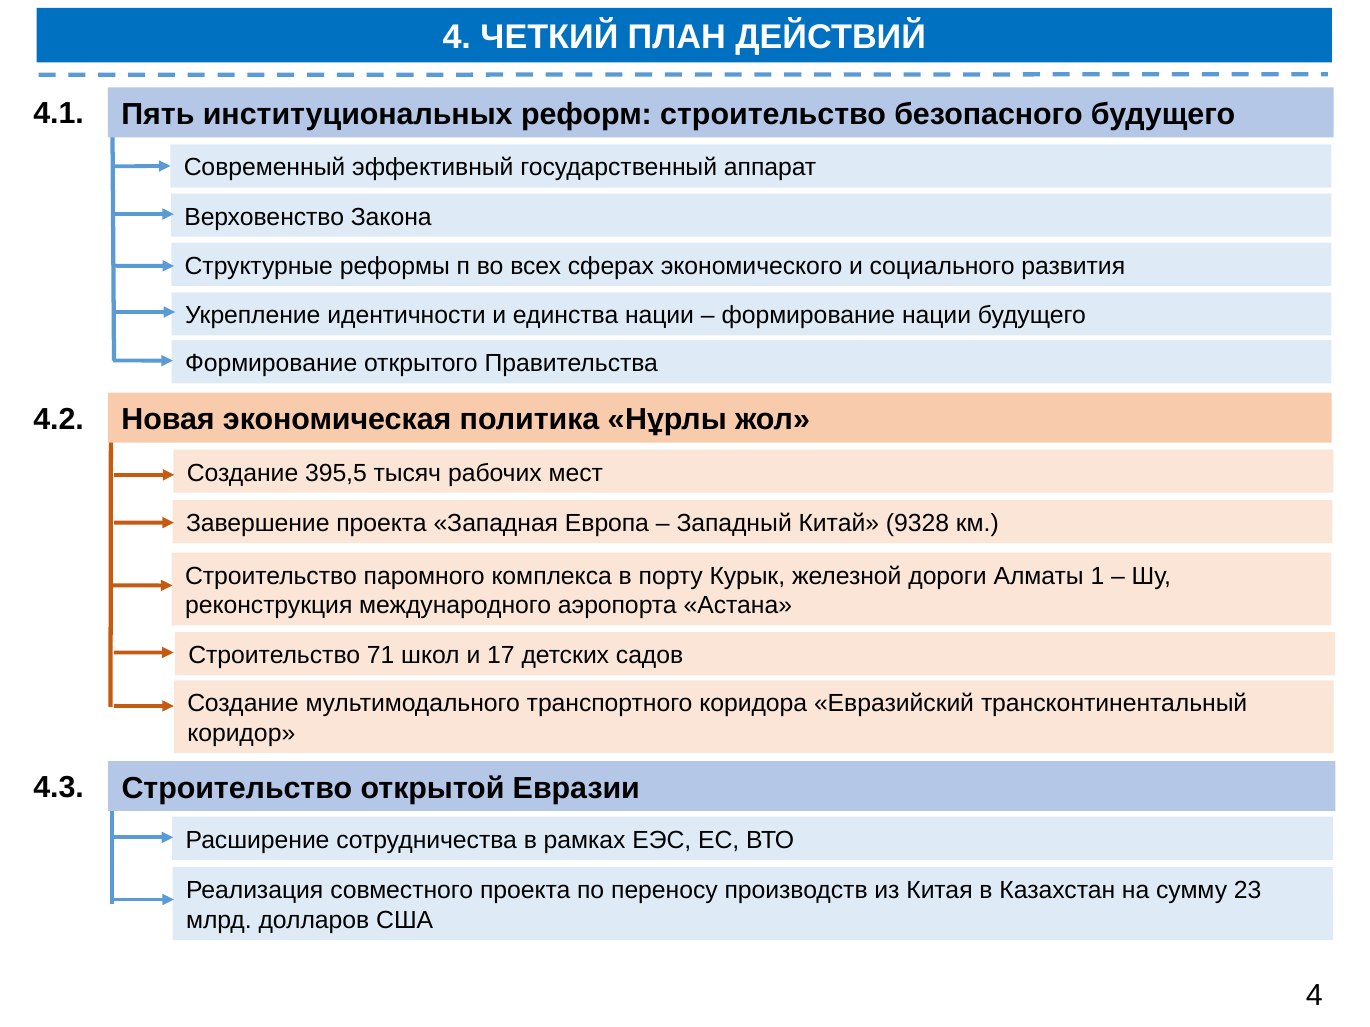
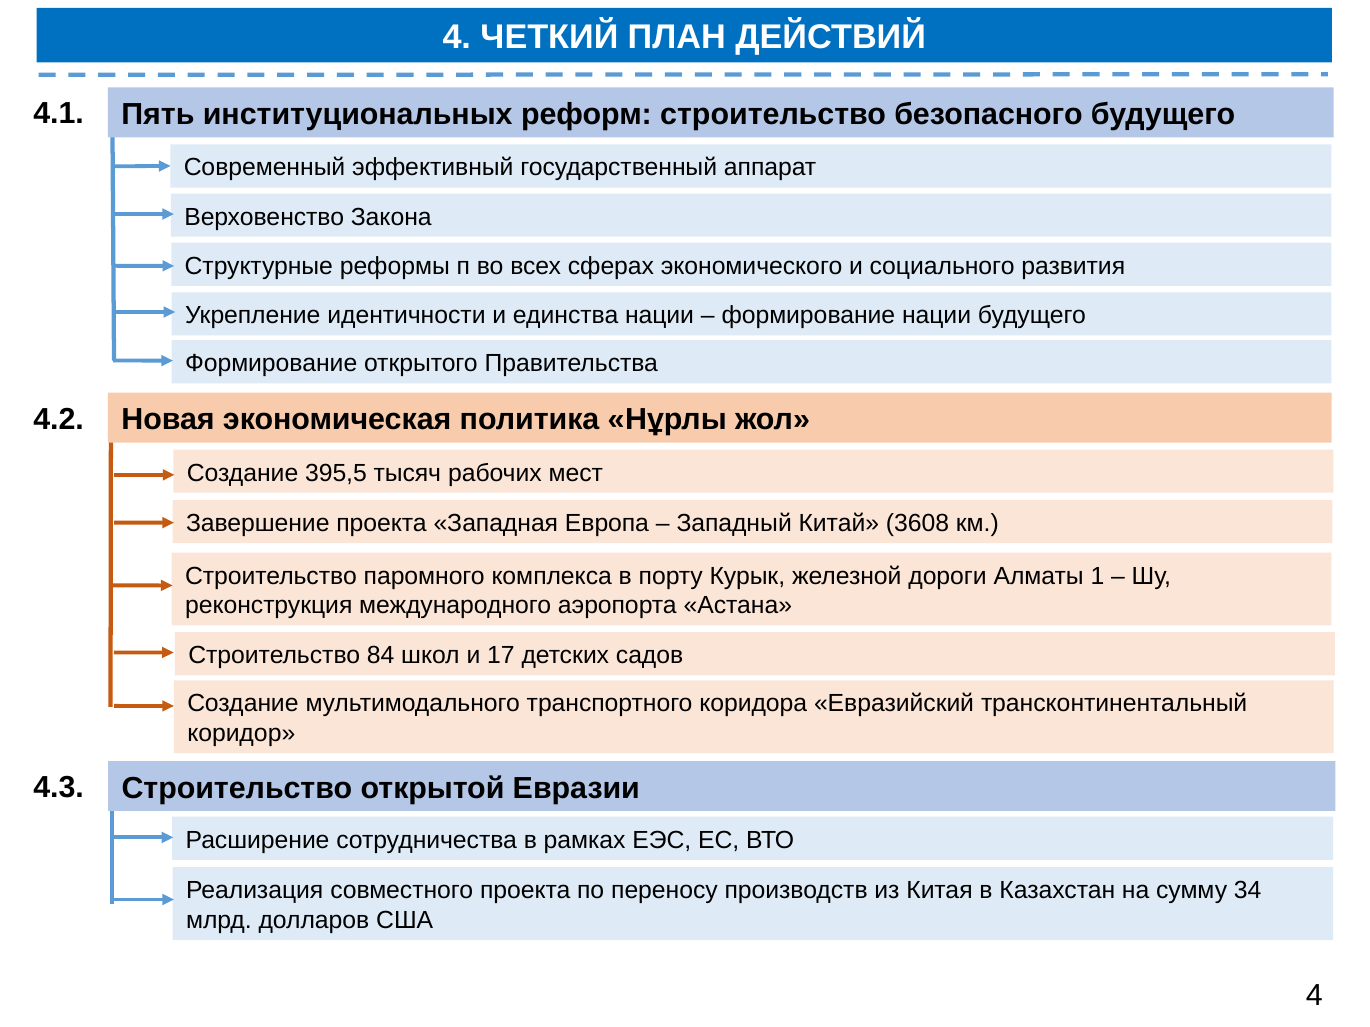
9328: 9328 -> 3608 (917, 524)
71: 71 -> 84 (381, 656)
23: 23 -> 34 (1248, 891)
